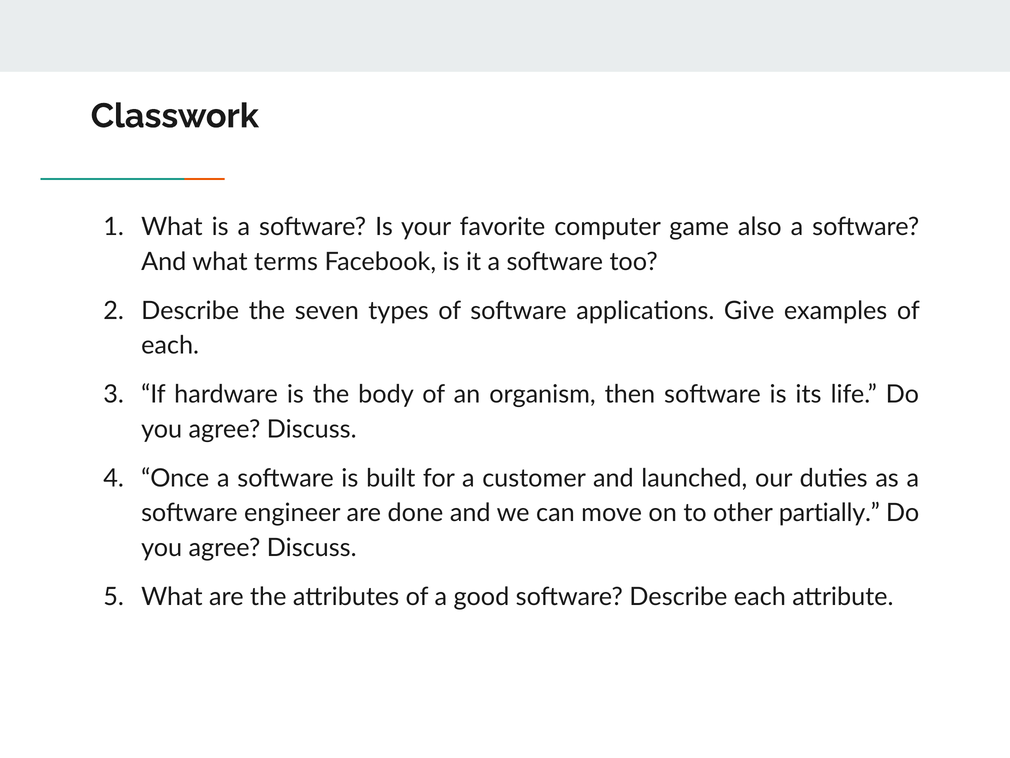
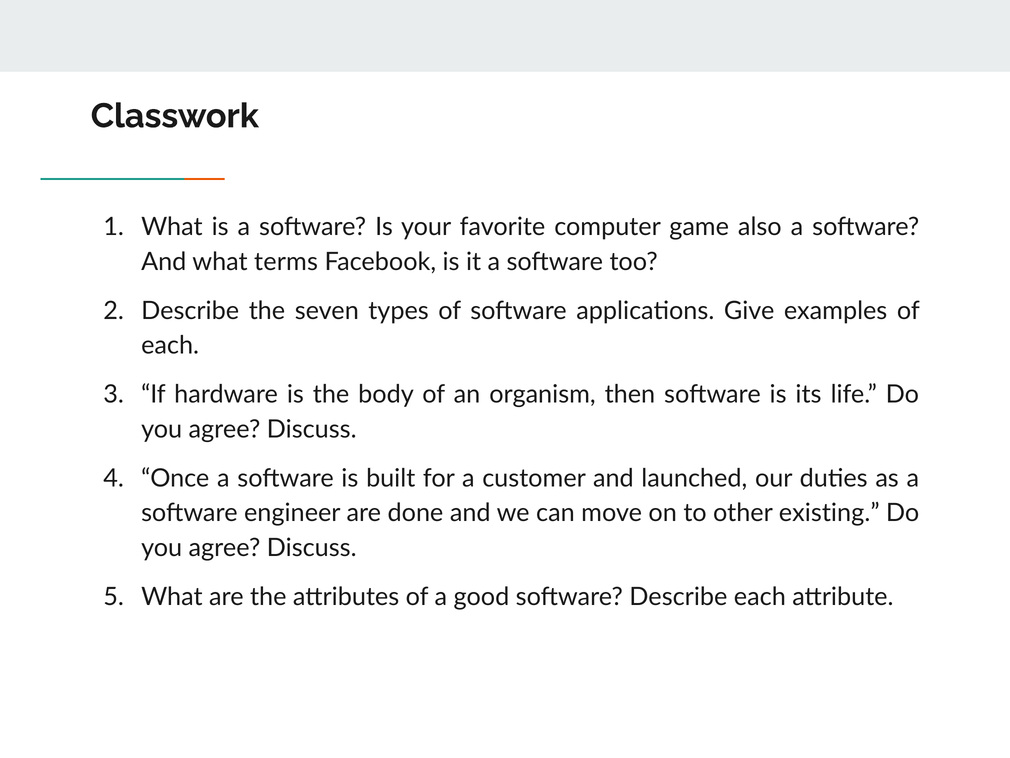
partially: partially -> existing (829, 513)
